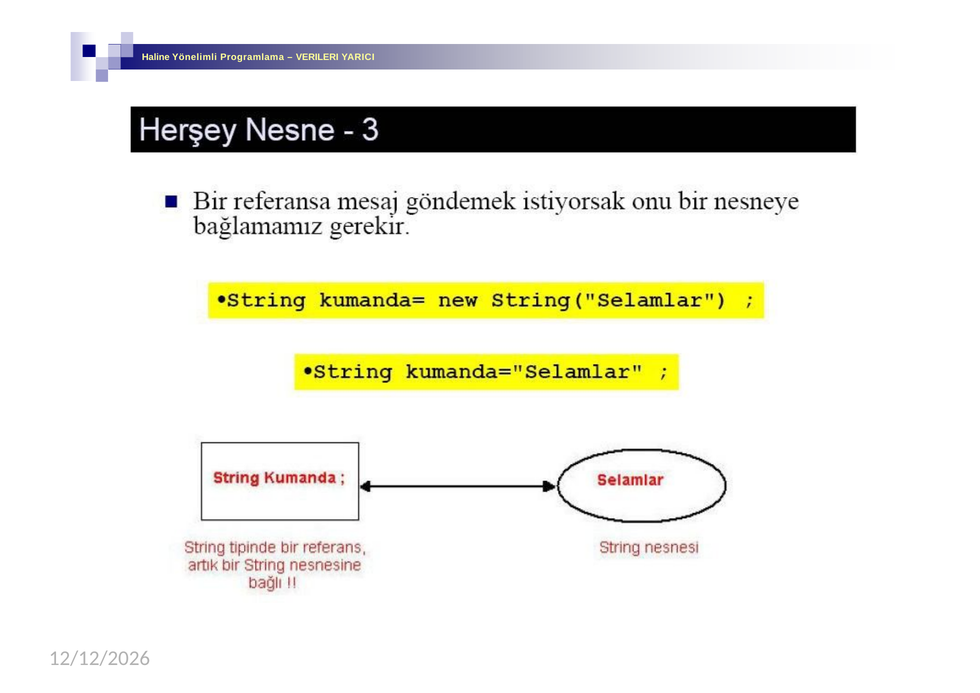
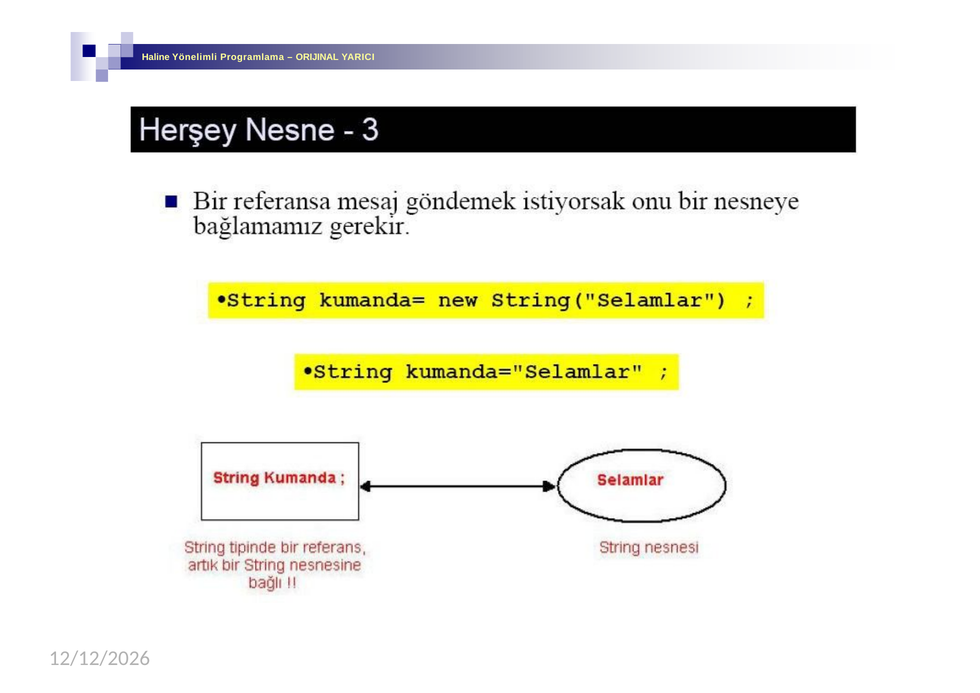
VERILERI: VERILERI -> ORIJINAL (317, 57)
